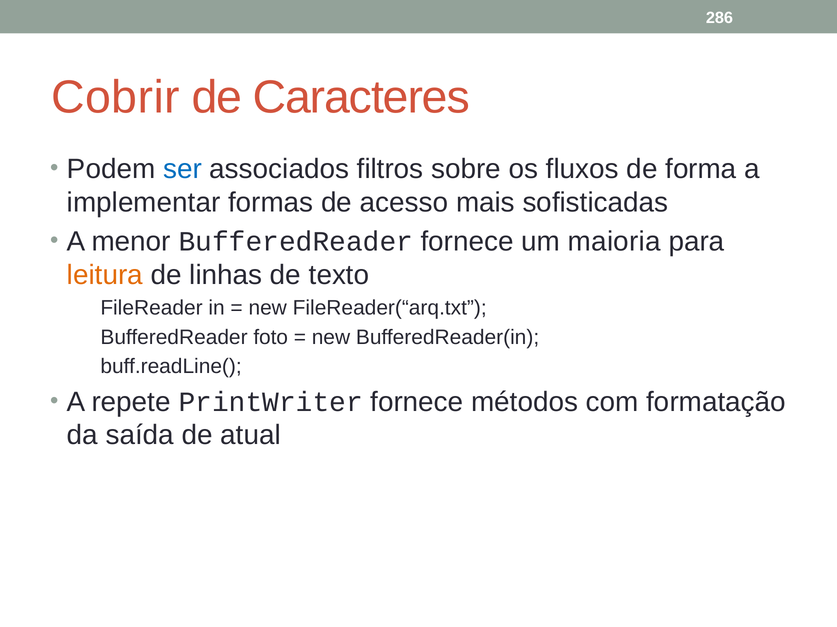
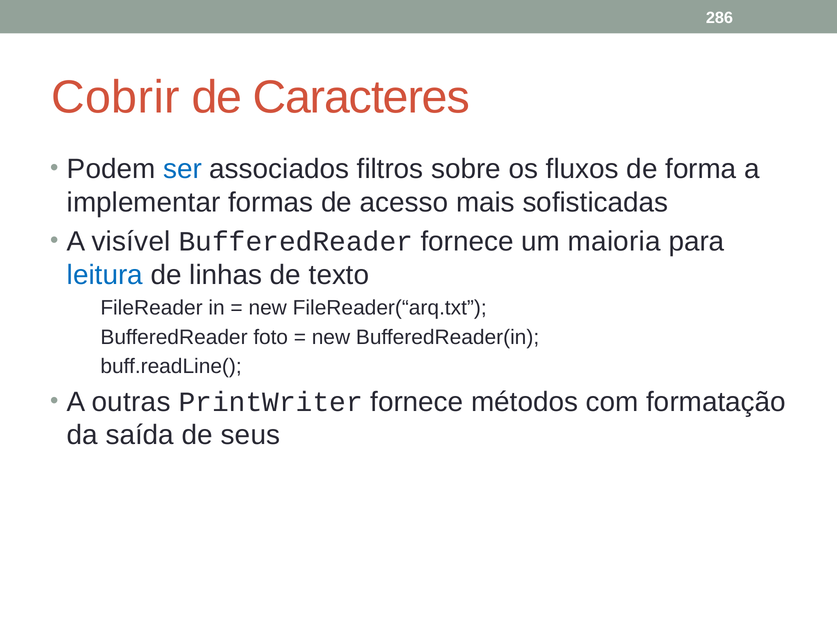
menor: menor -> visível (131, 242)
leitura colour: orange -> blue (105, 275)
repete: repete -> outras (131, 402)
atual: atual -> seus (251, 436)
